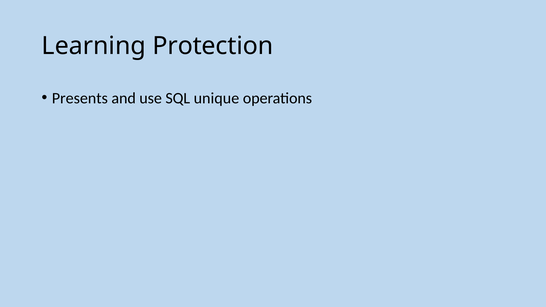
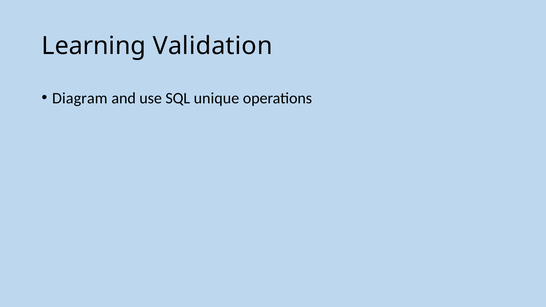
Protection: Protection -> Validation (213, 46)
Presents: Presents -> Diagram (80, 98)
